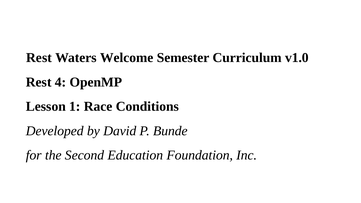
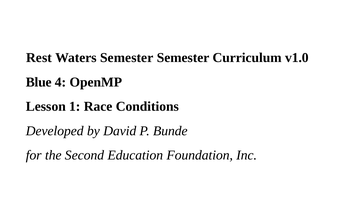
Waters Welcome: Welcome -> Semester (127, 58)
Rest: Rest -> Blue (39, 82)
